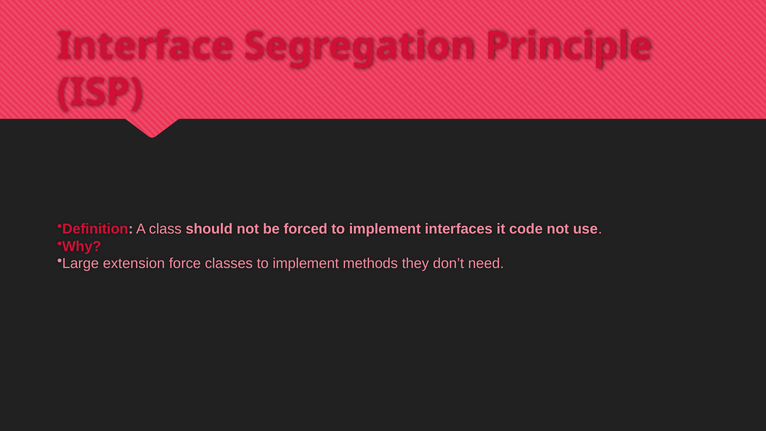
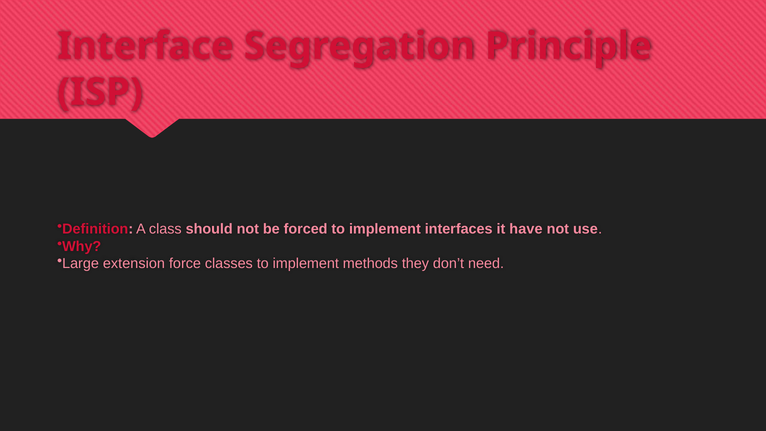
code: code -> have (526, 229)
